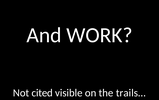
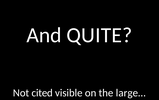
WORK: WORK -> QUITE (99, 35)
trails…: trails… -> large… (131, 92)
